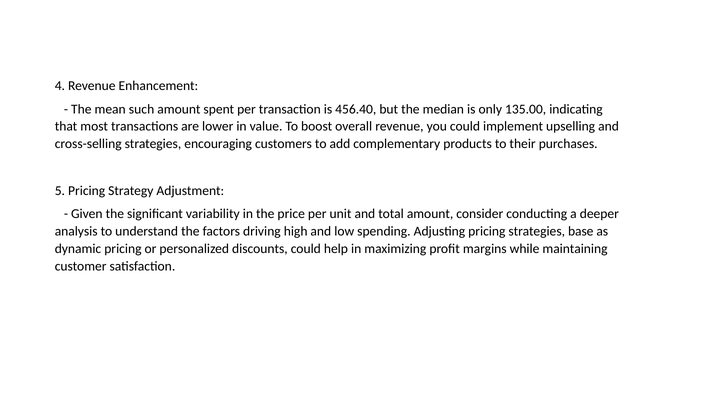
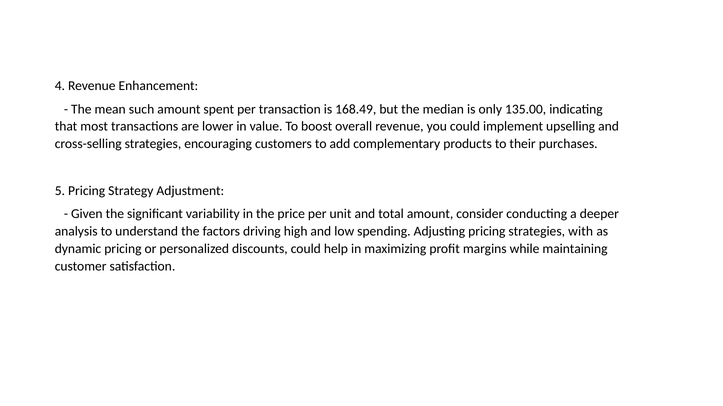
456.40: 456.40 -> 168.49 (356, 109)
base: base -> with (581, 232)
